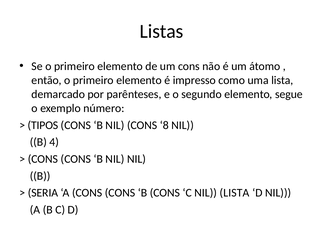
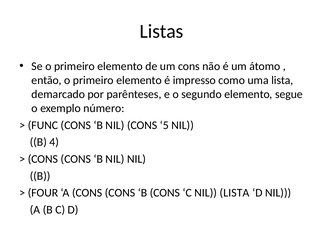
TIPOS: TIPOS -> FUNC (43, 125)
8: 8 -> 5 (164, 125)
SERIA: SERIA -> FOUR (43, 192)
